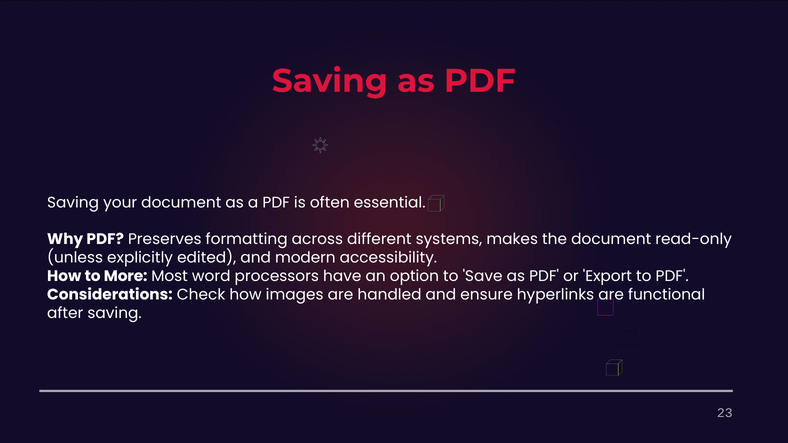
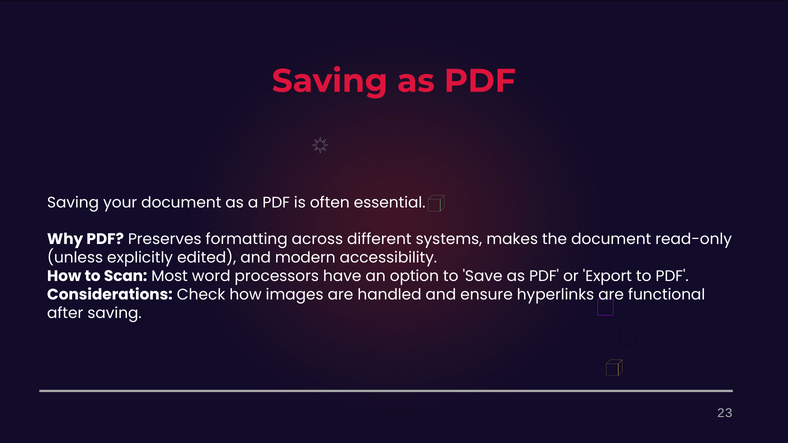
More: More -> Scan (126, 276)
